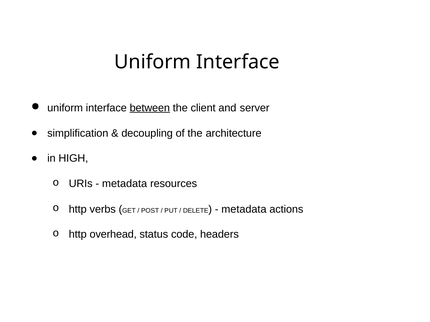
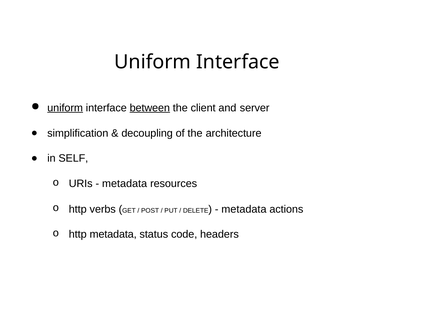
uniform underline: none -> present (65, 108)
HIGH: HIGH -> SELF (73, 159)
http overhead: overhead -> metadata (113, 235)
